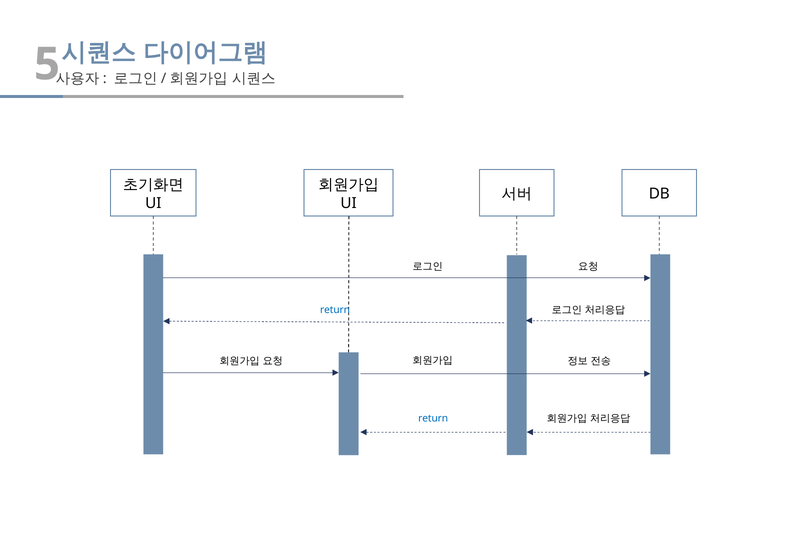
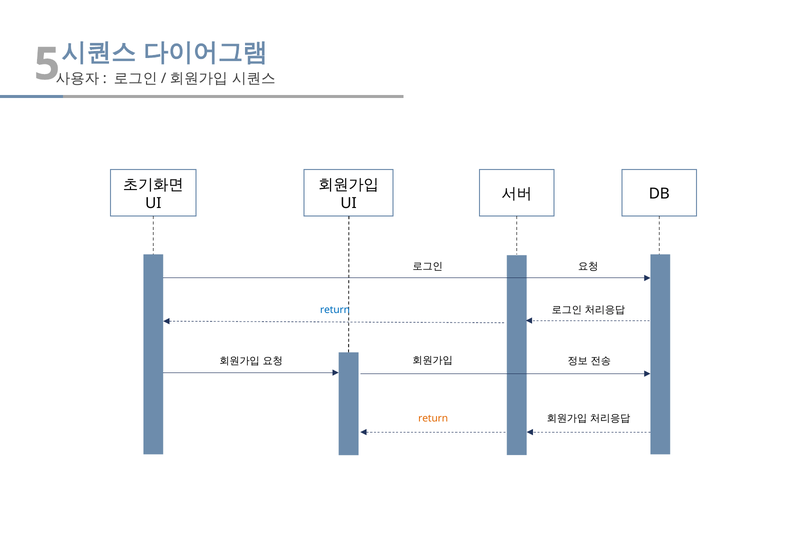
return colour: blue -> orange (433, 419)
